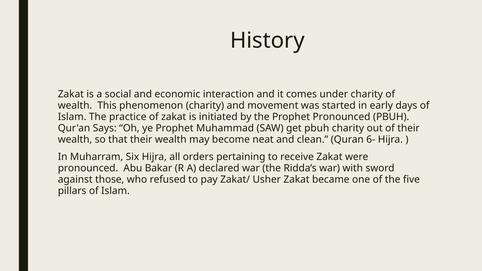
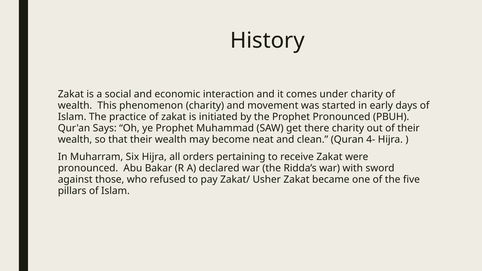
get pbuh: pbuh -> there (317, 128)
6-: 6- -> 4- (371, 140)
